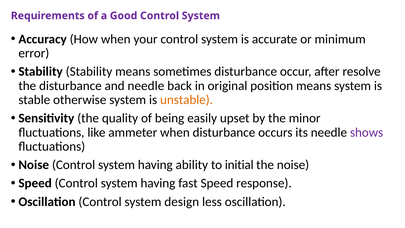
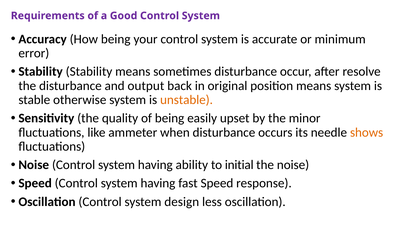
How when: when -> being (116, 39)
and needle: needle -> output (146, 86)
shows colour: purple -> orange (367, 132)
